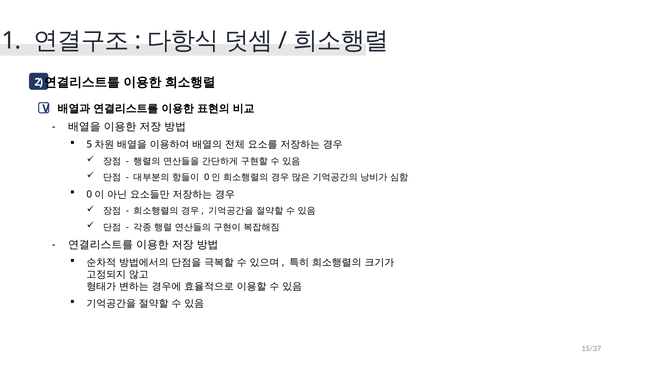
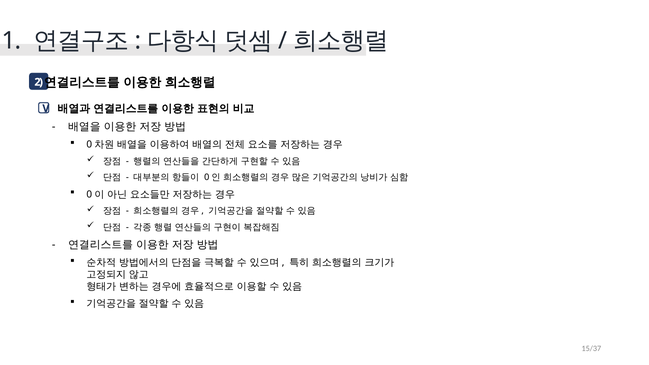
5: 5 -> 0 (89, 145)
